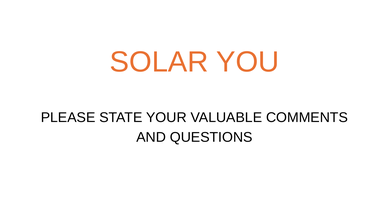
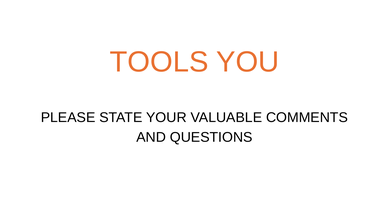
SOLAR: SOLAR -> TOOLS (159, 62)
